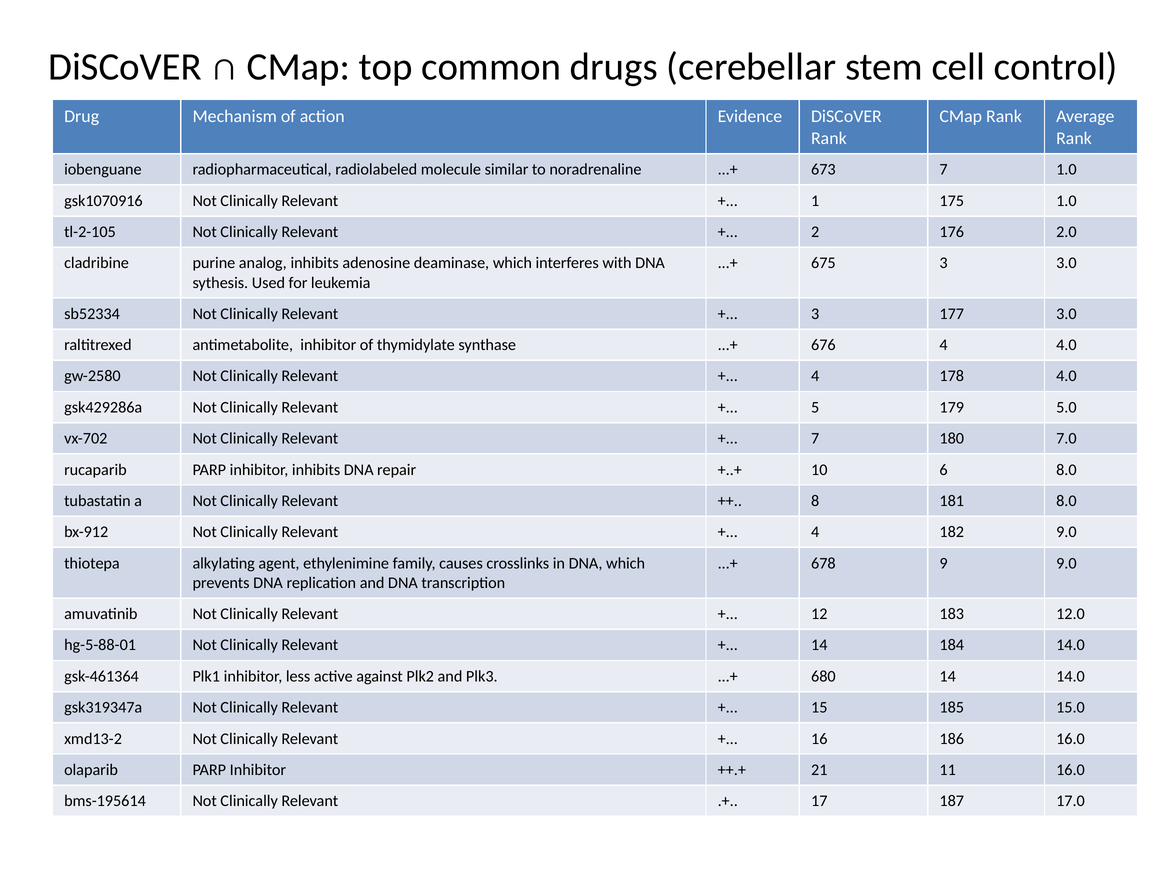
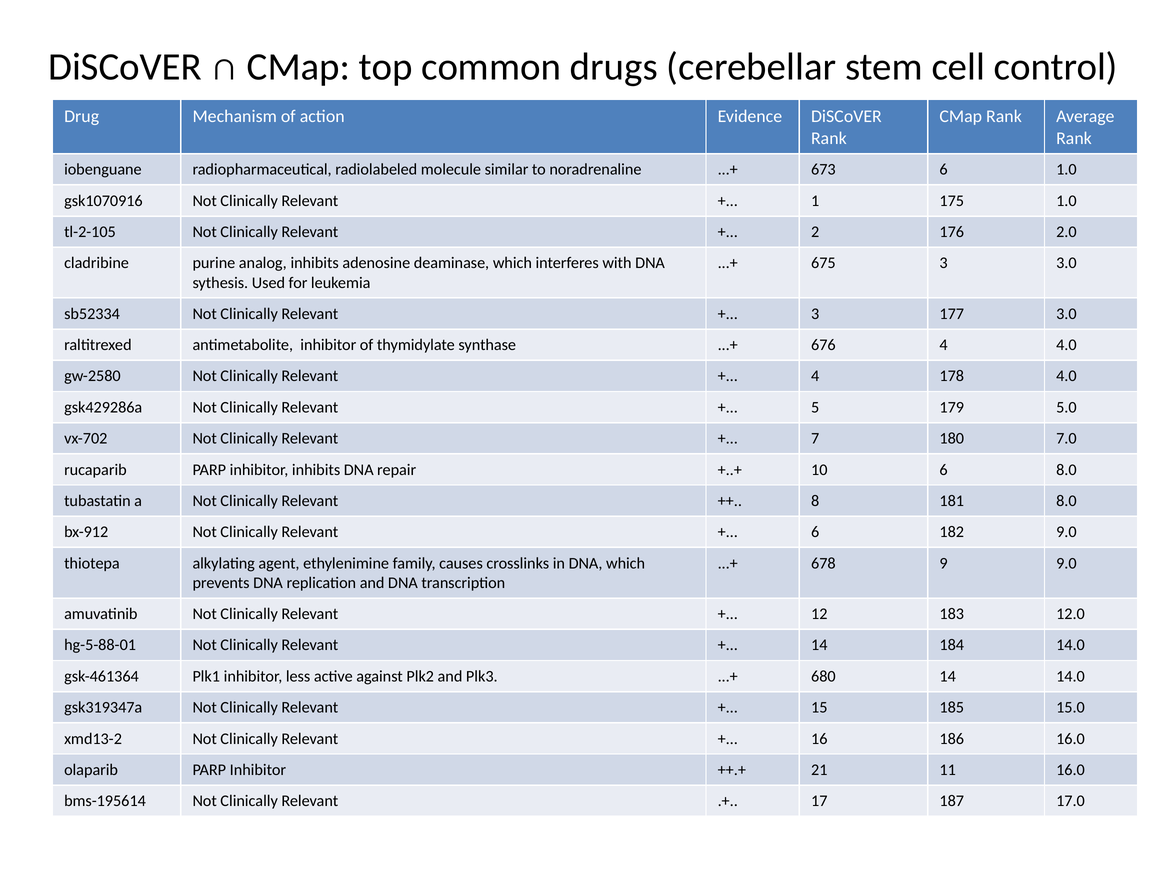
673 7: 7 -> 6 (944, 170)
4: 4 -> 6 (815, 532)
